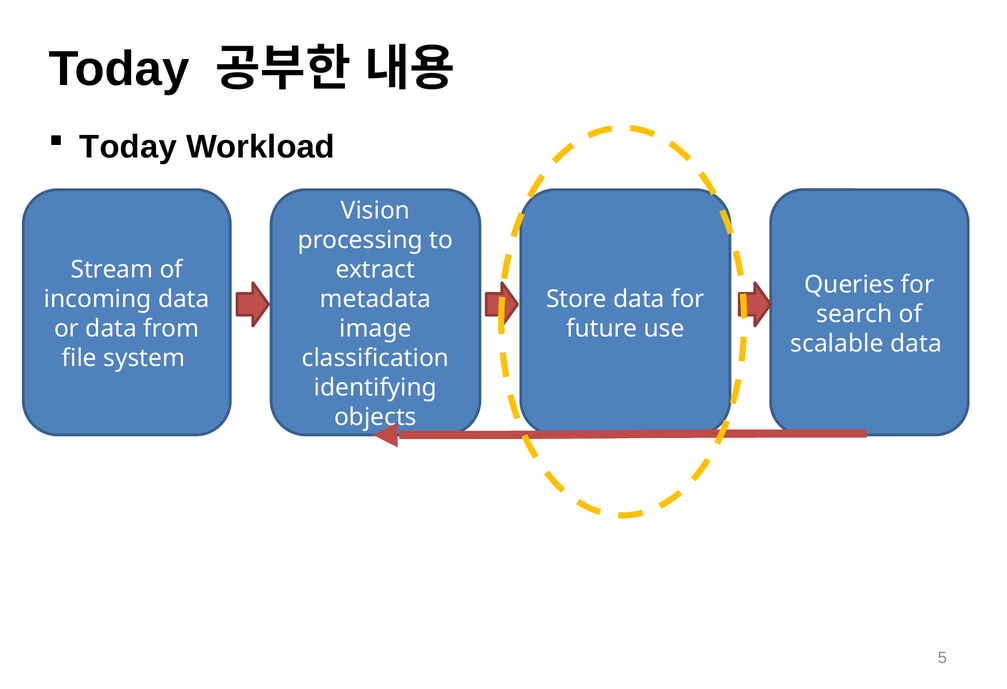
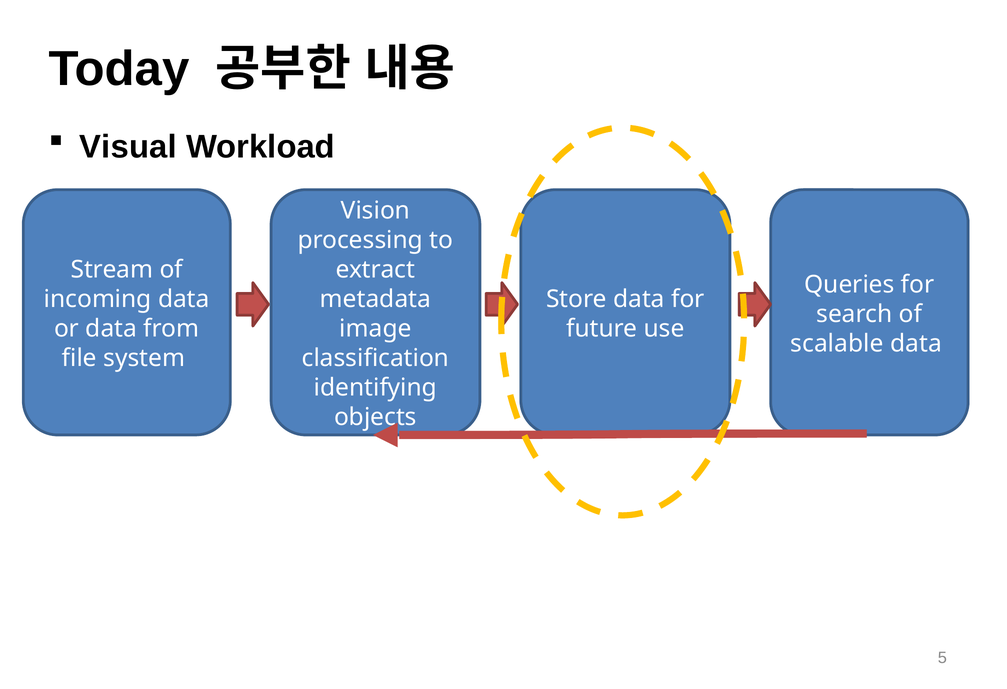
Today: Today -> Visual (128, 147)
